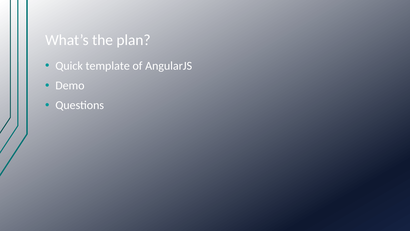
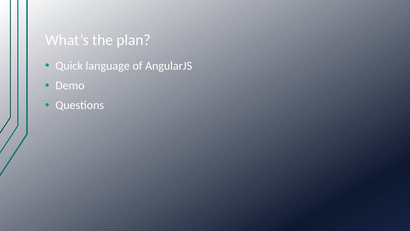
template: template -> language (108, 66)
